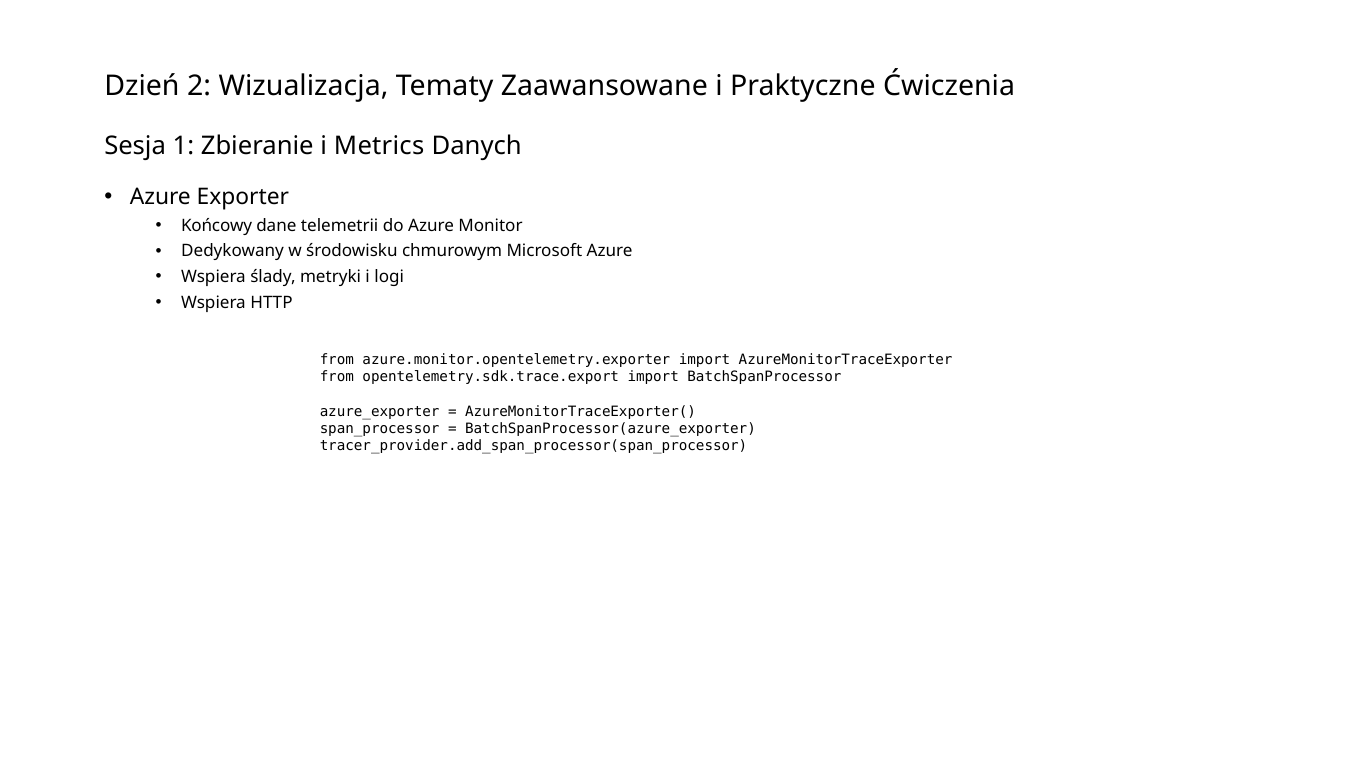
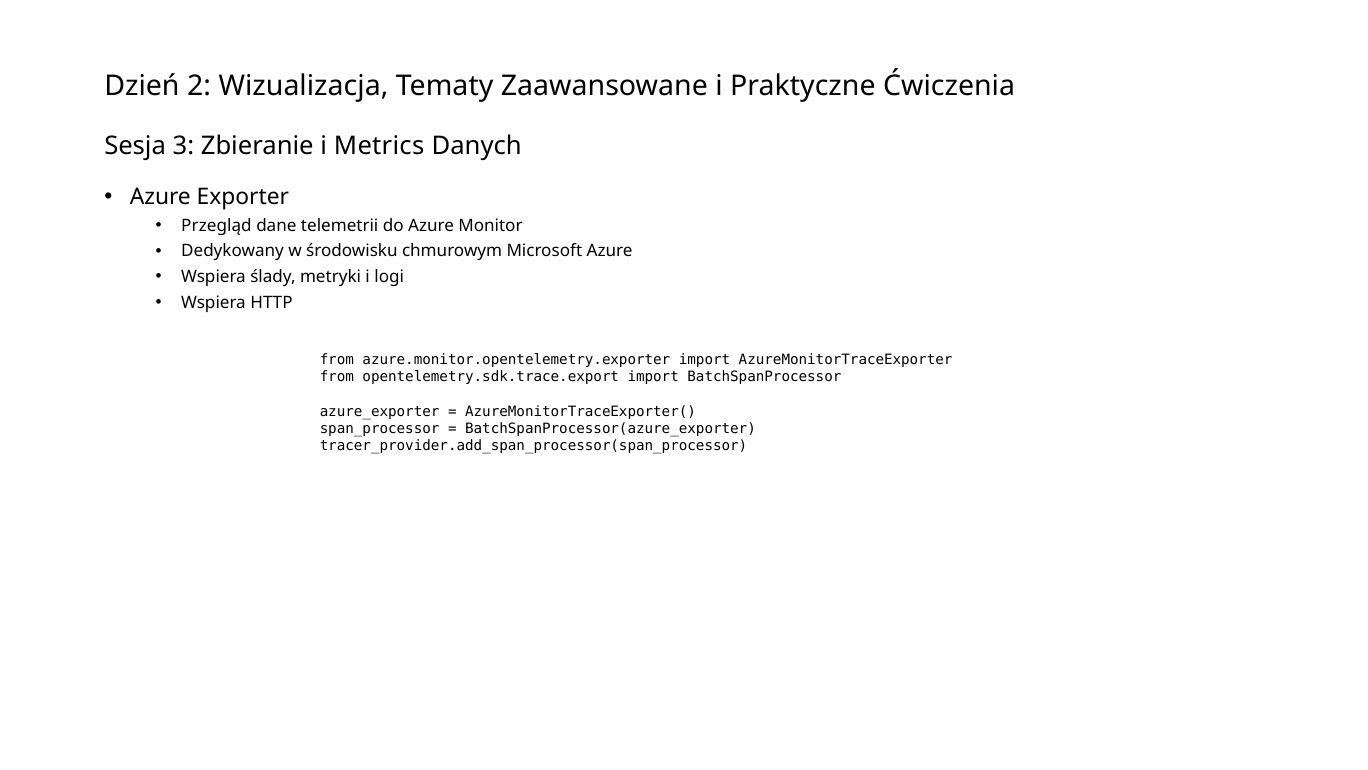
1: 1 -> 3 (183, 146)
Końcowy: Końcowy -> Przegląd (216, 225)
